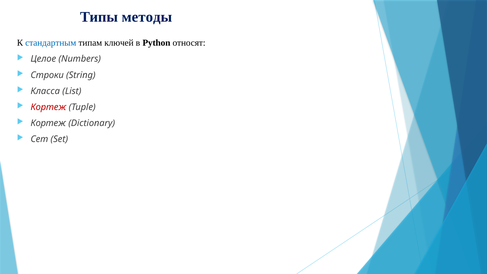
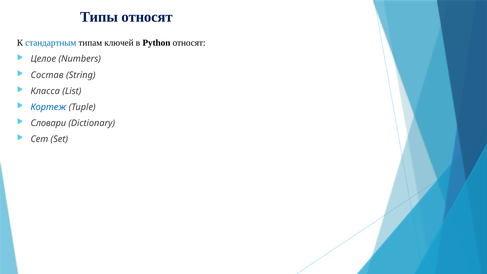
Типы методы: методы -> относят (147, 17)
Строки: Строки -> Состав (47, 75)
Кортеж colour: red -> blue (49, 107)
Кортеж: Кортеж -> Словари (48, 123)
